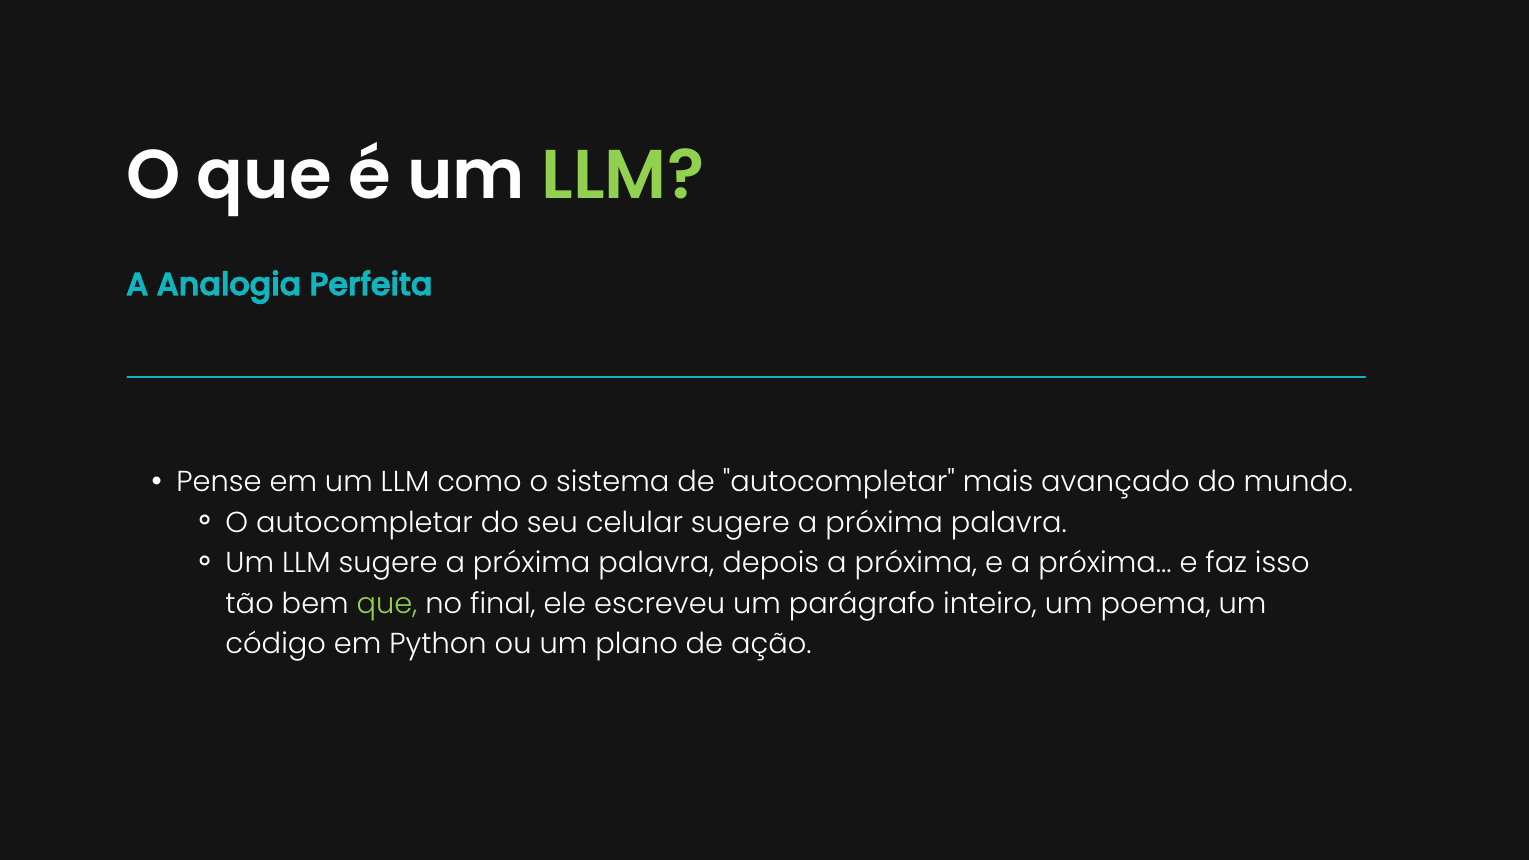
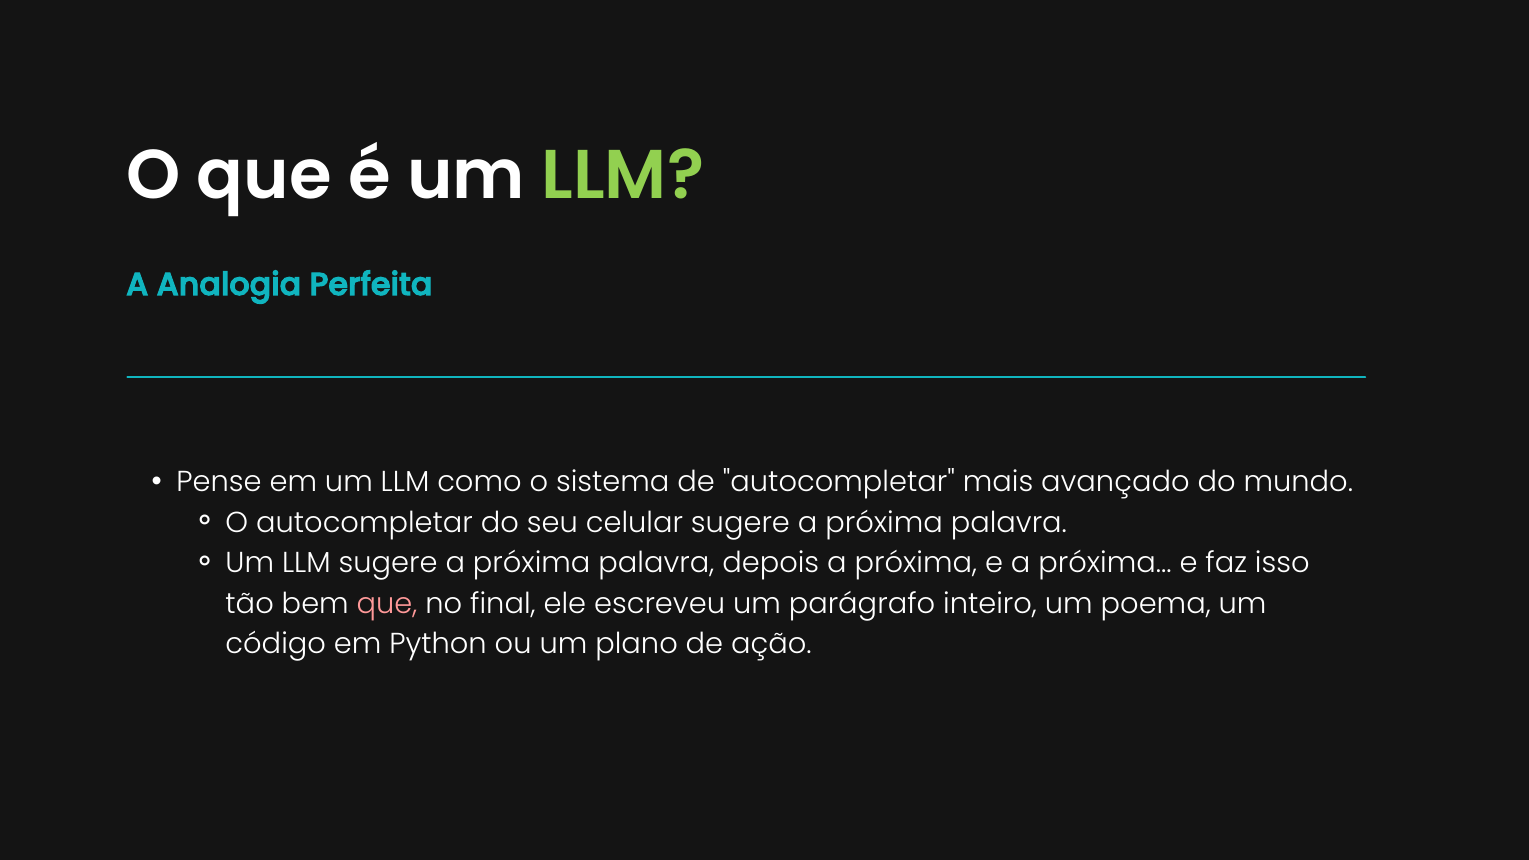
que colour: light green -> pink (387, 604)
